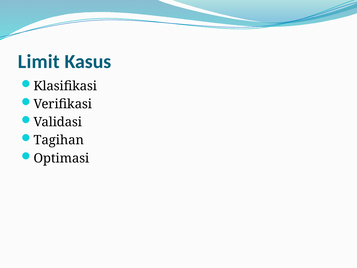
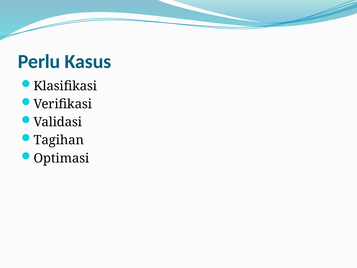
Limit: Limit -> Perlu (39, 62)
